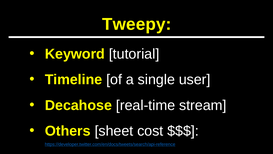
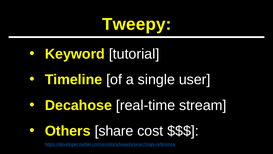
sheet: sheet -> share (114, 131)
